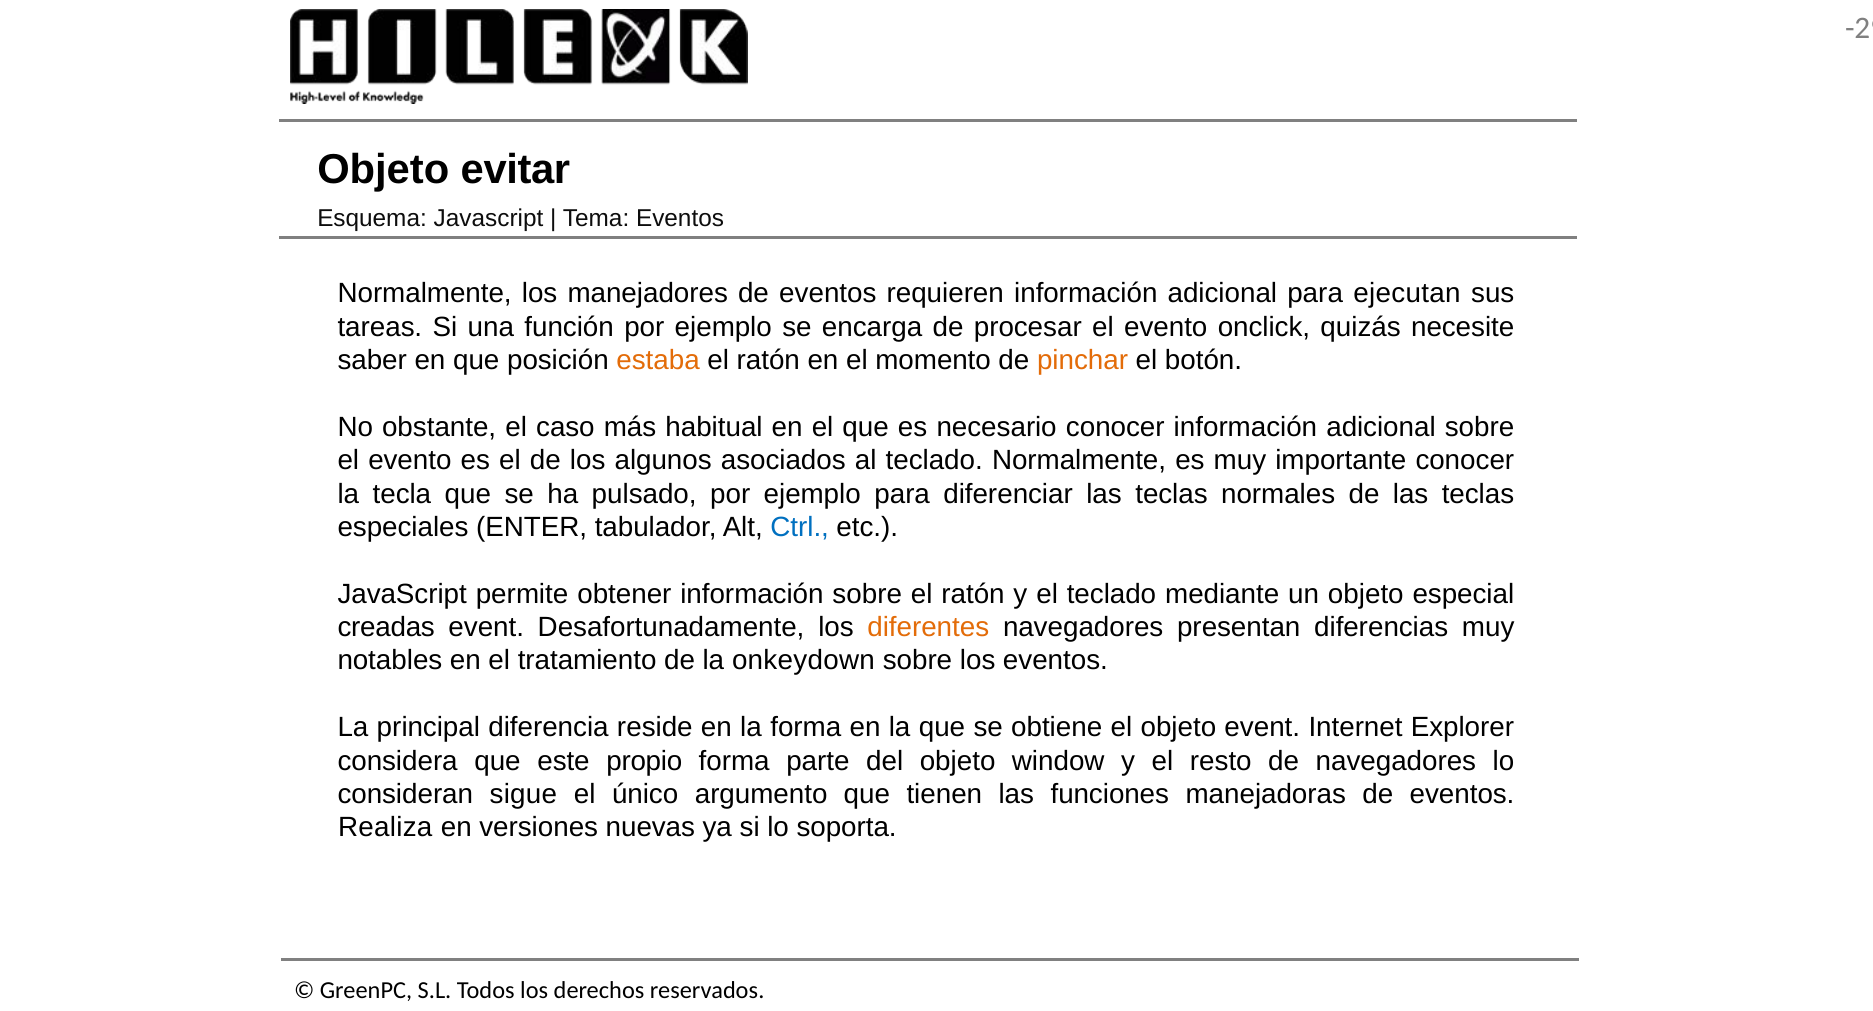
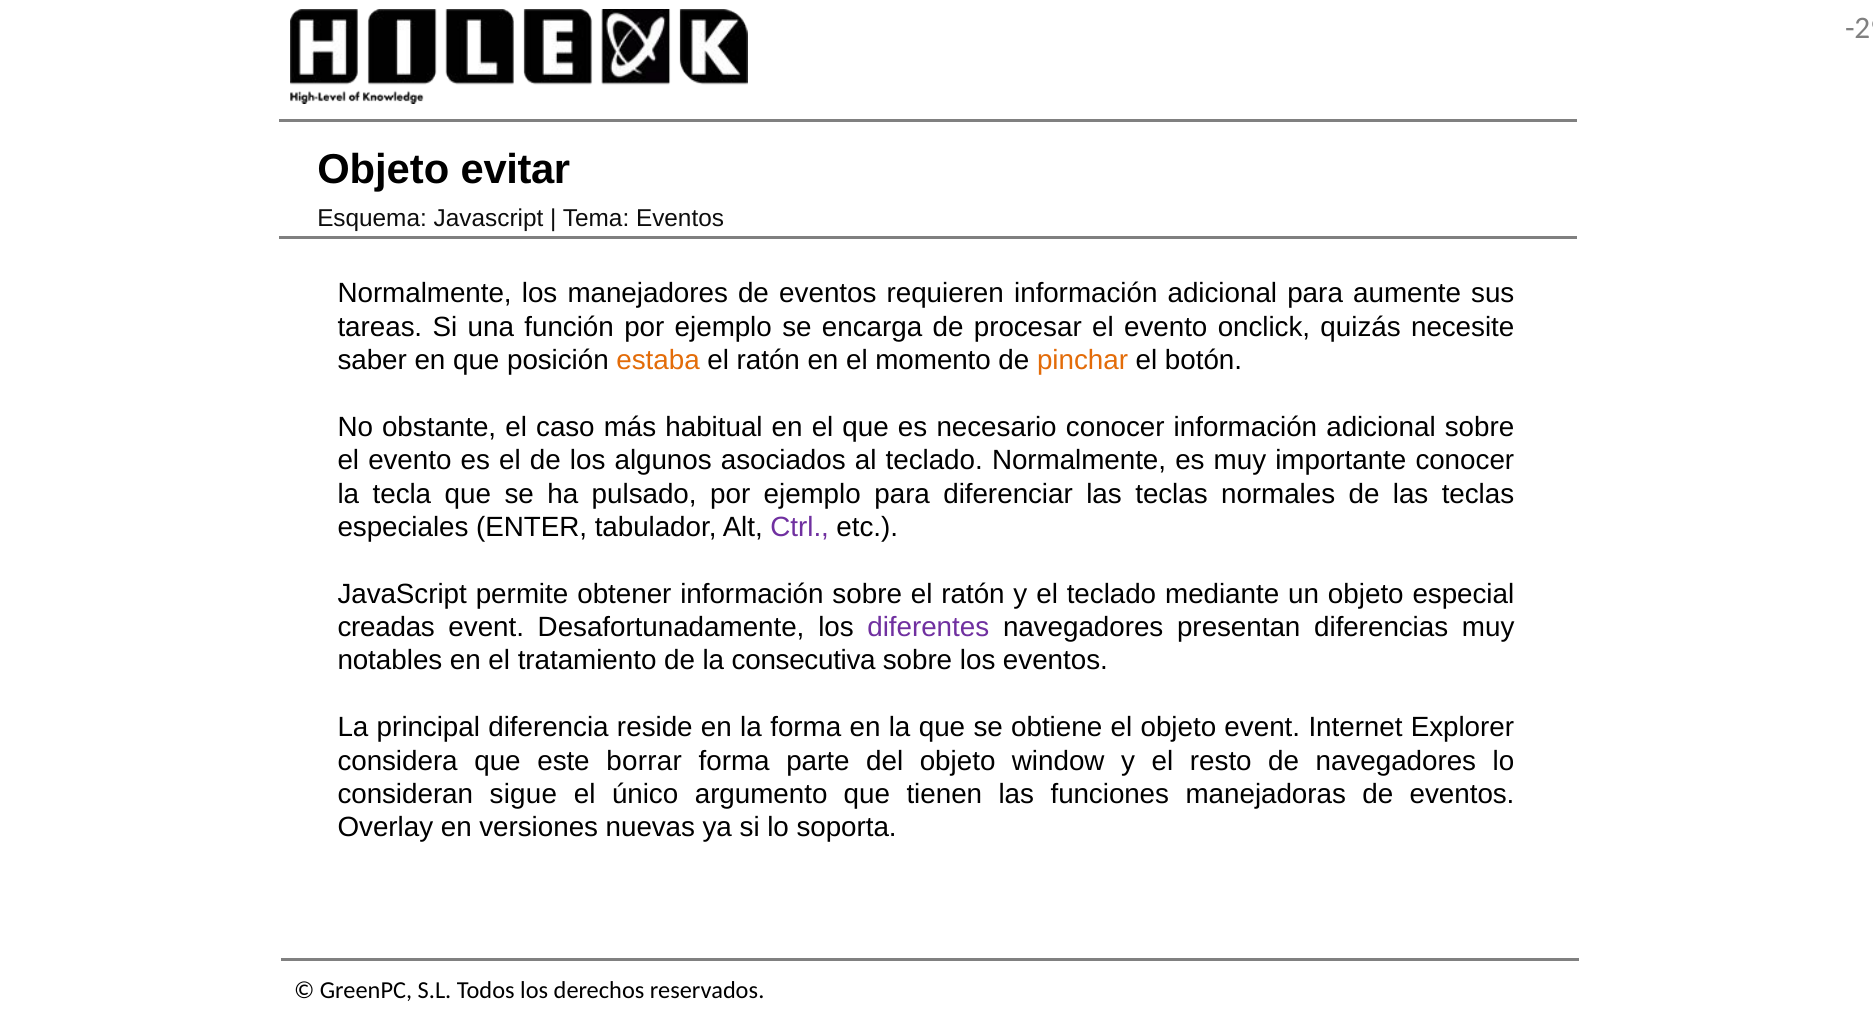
ejecutan: ejecutan -> aumente (1407, 293)
Ctrl colour: blue -> purple (800, 527)
diferentes colour: orange -> purple (928, 627)
onkeydown: onkeydown -> consecutiva (804, 660)
propio: propio -> borrar (644, 761)
Realiza: Realiza -> Overlay (385, 827)
